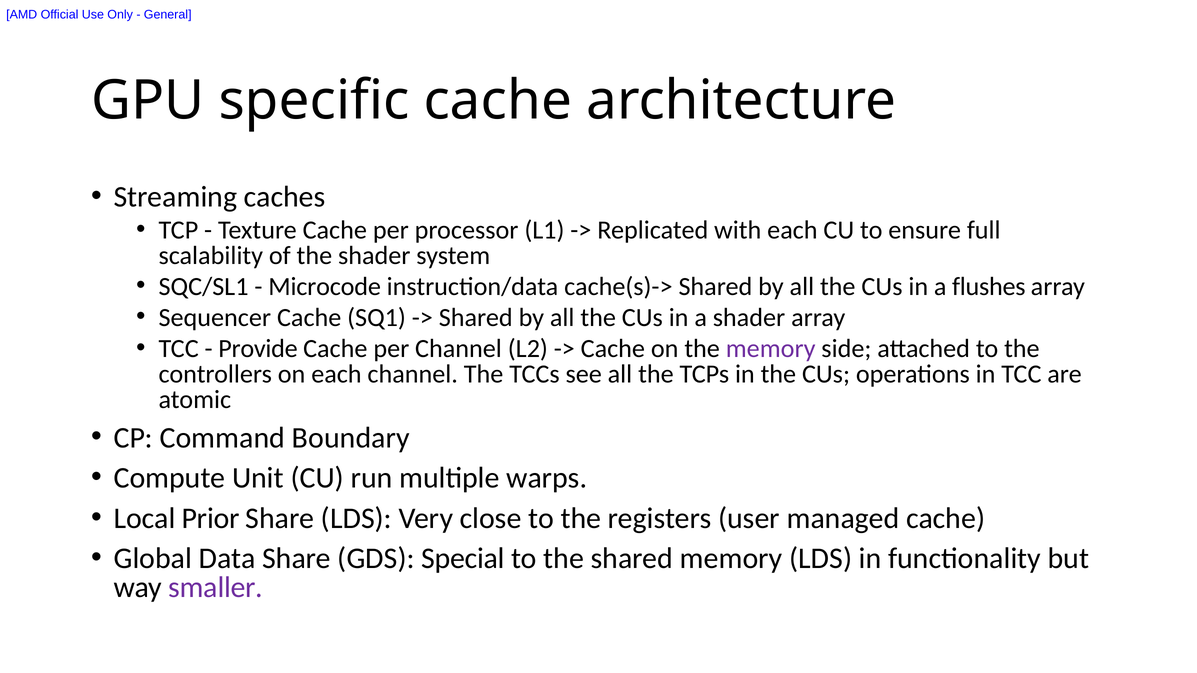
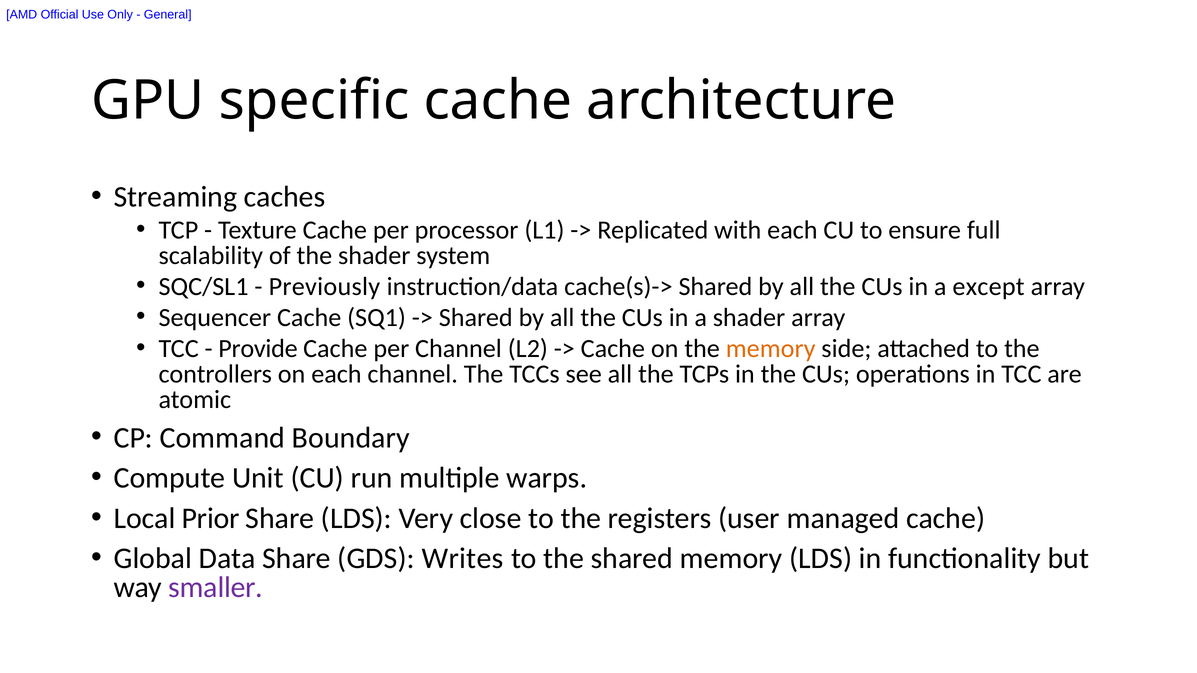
Microcode: Microcode -> Previously (324, 287)
flushes: flushes -> except (989, 287)
memory colour: purple -> orange (771, 349)
Special: Special -> Writes (463, 559)
